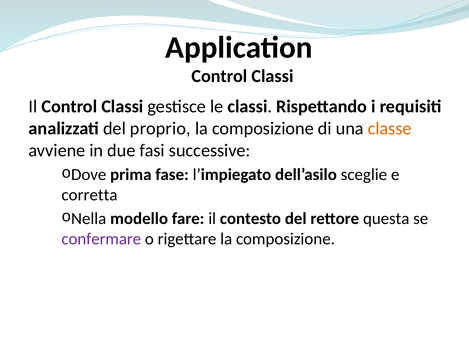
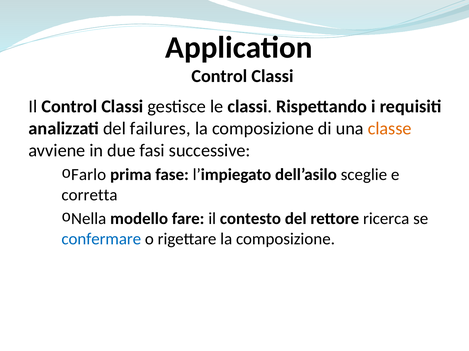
proprio: proprio -> failures (160, 129)
Dove: Dove -> Farlo (89, 175)
questa: questa -> ricerca (386, 219)
confermare colour: purple -> blue (101, 239)
